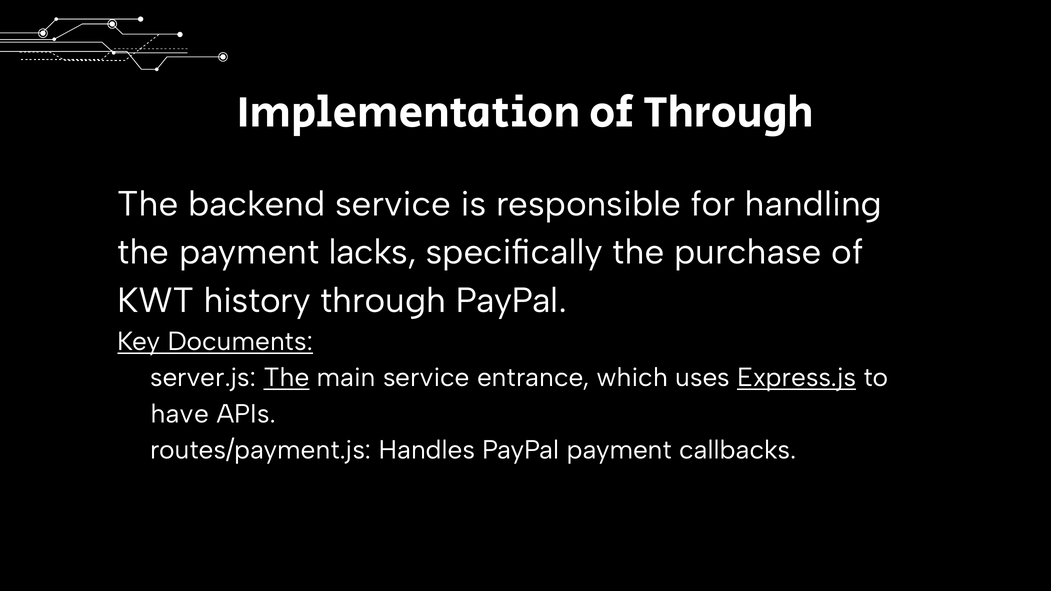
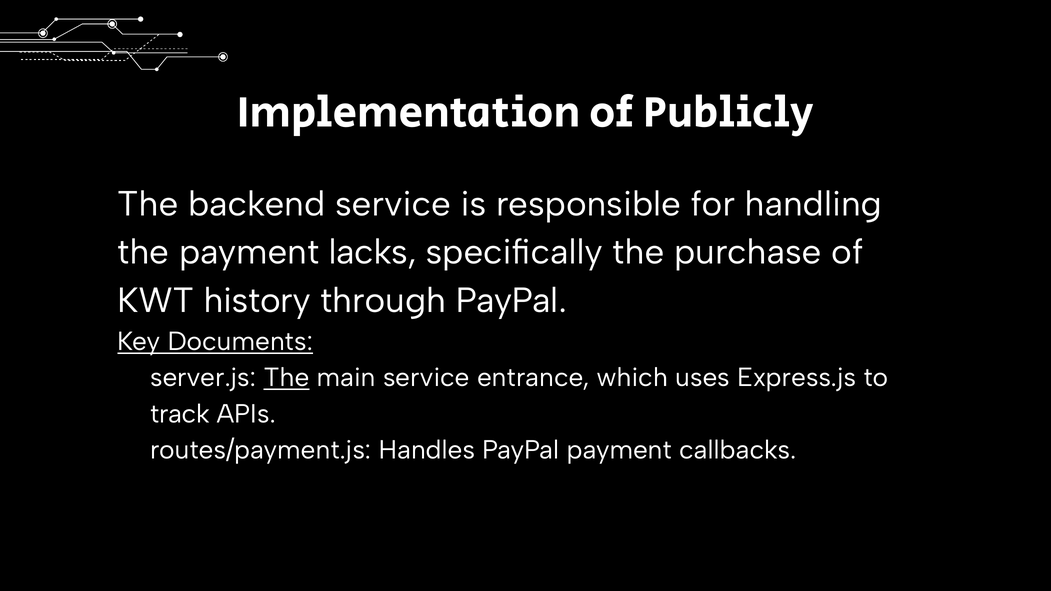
of Through: Through -> Publicly (729, 112)
Express.js underline: present -> none (797, 378)
have: have -> track (180, 414)
